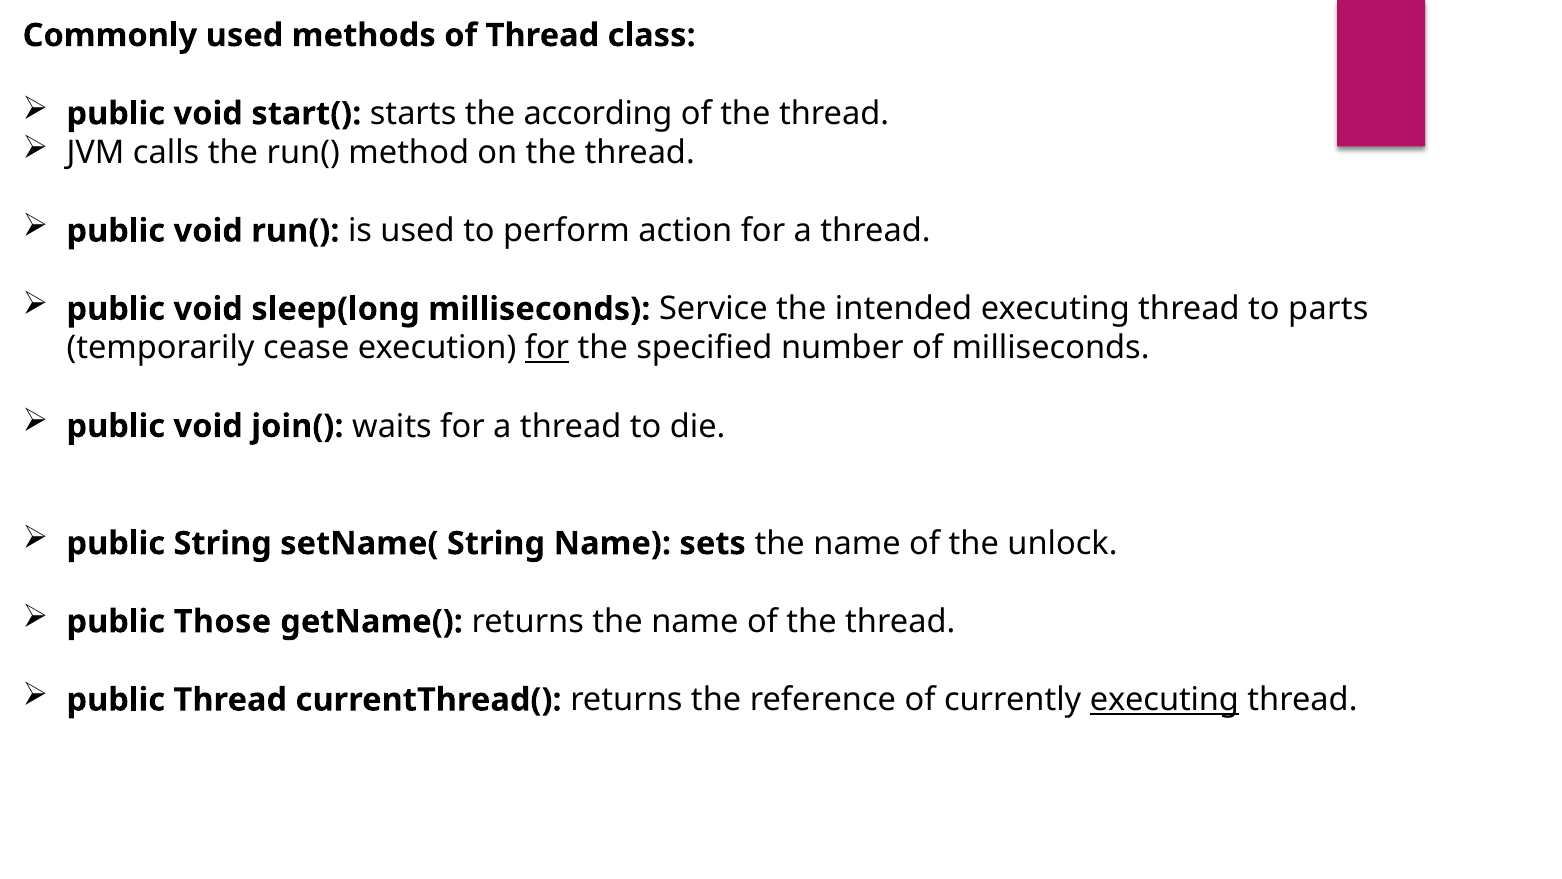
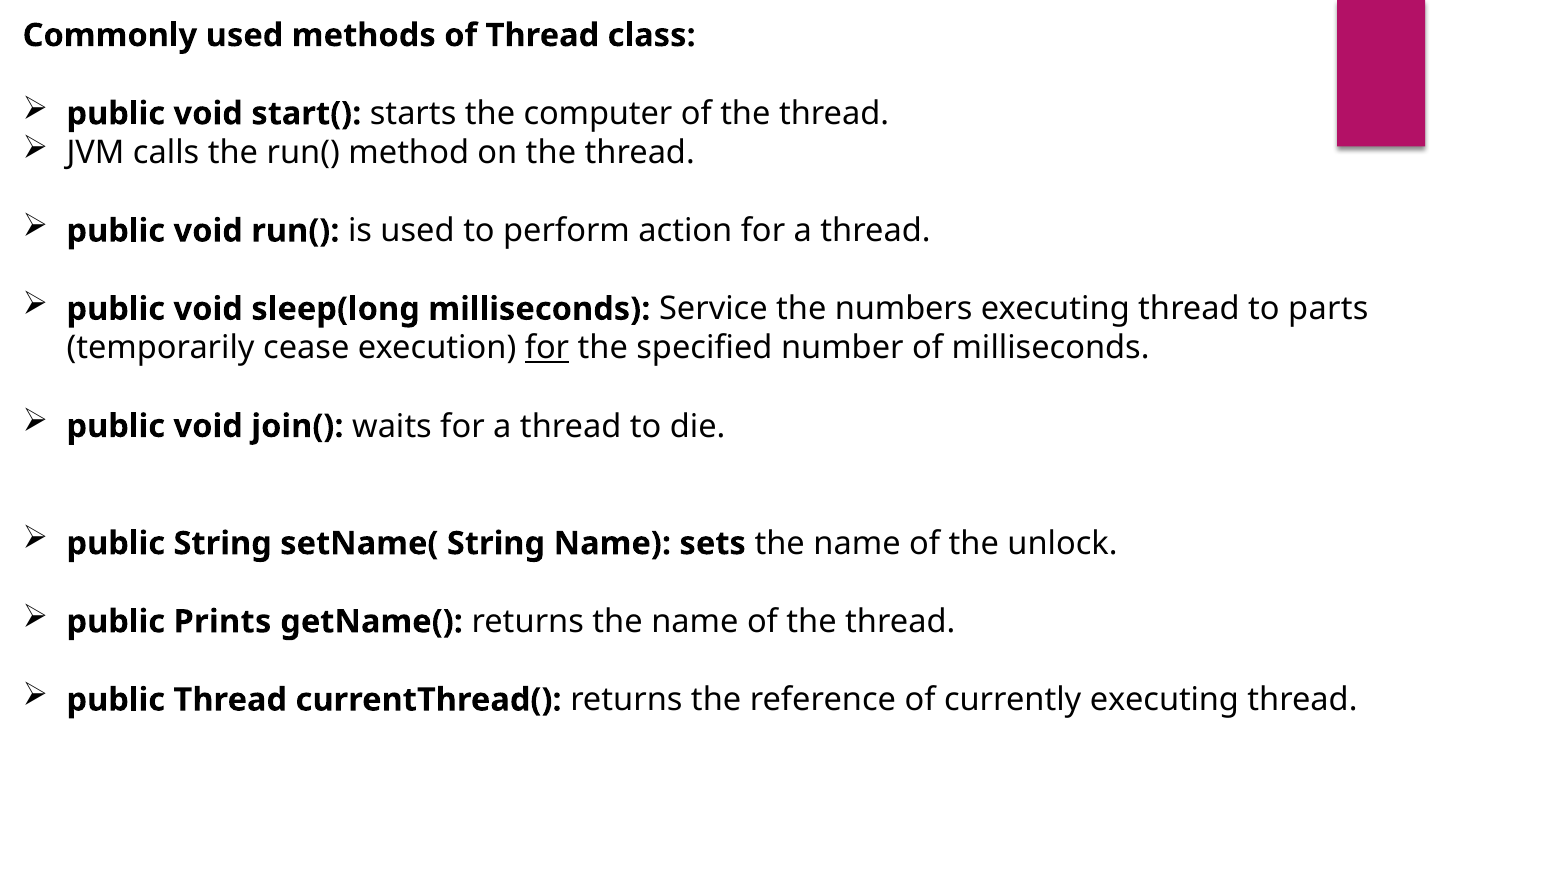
according: according -> computer (598, 114)
intended: intended -> numbers (904, 309)
Those: Those -> Prints (222, 621)
executing underline: present -> none (1164, 700)
